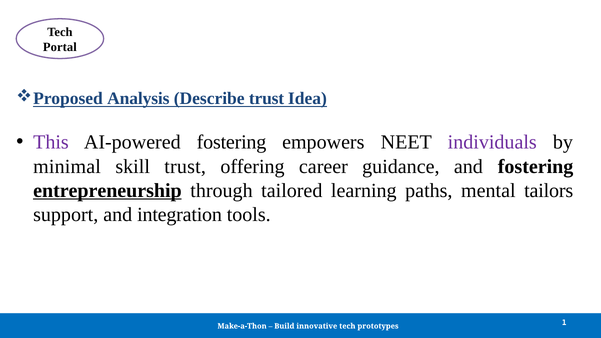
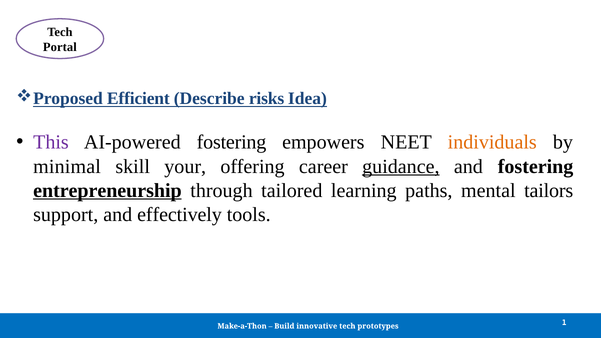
Analysis: Analysis -> Efficient (138, 99)
Describe trust: trust -> risks (267, 99)
individuals colour: purple -> orange (492, 142)
skill trust: trust -> your (185, 166)
guidance underline: none -> present (401, 166)
integration: integration -> effectively (180, 215)
